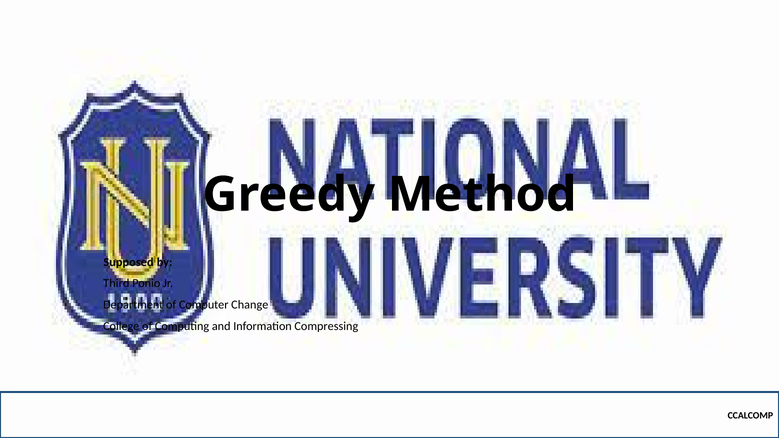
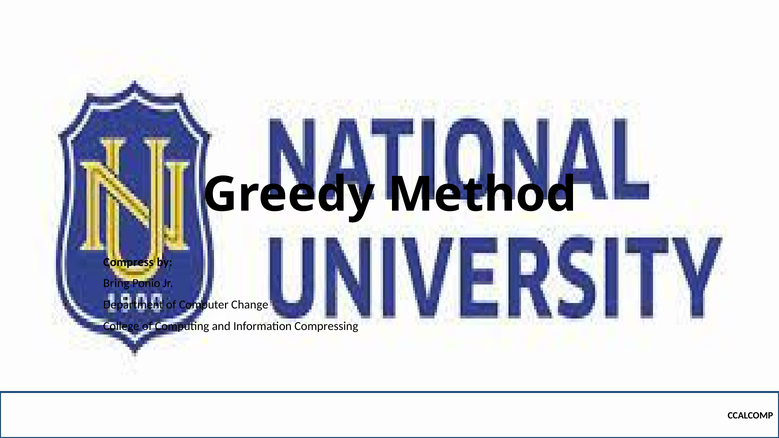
Supposed: Supposed -> Compress (129, 262)
Third: Third -> Bring (116, 284)
